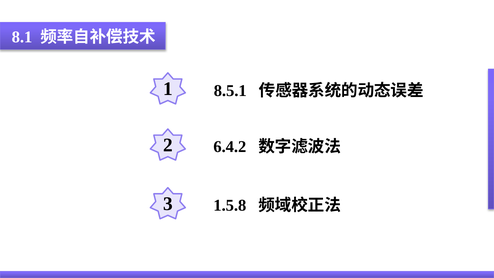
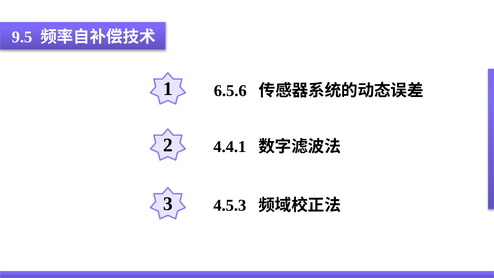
8.1: 8.1 -> 9.5 (22, 37)
8.5.1: 8.5.1 -> 6.5.6 (230, 91)
6.4.2: 6.4.2 -> 4.4.1 (230, 147)
1.5.8: 1.5.8 -> 4.5.3 (230, 205)
